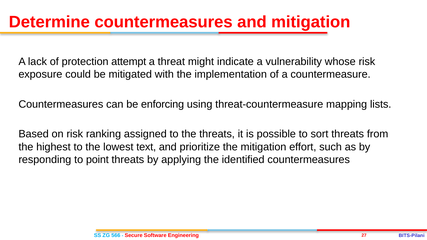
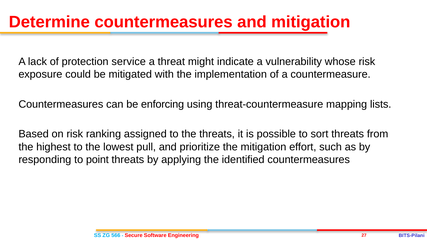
attempt: attempt -> service (129, 62)
text: text -> pull (146, 147)
